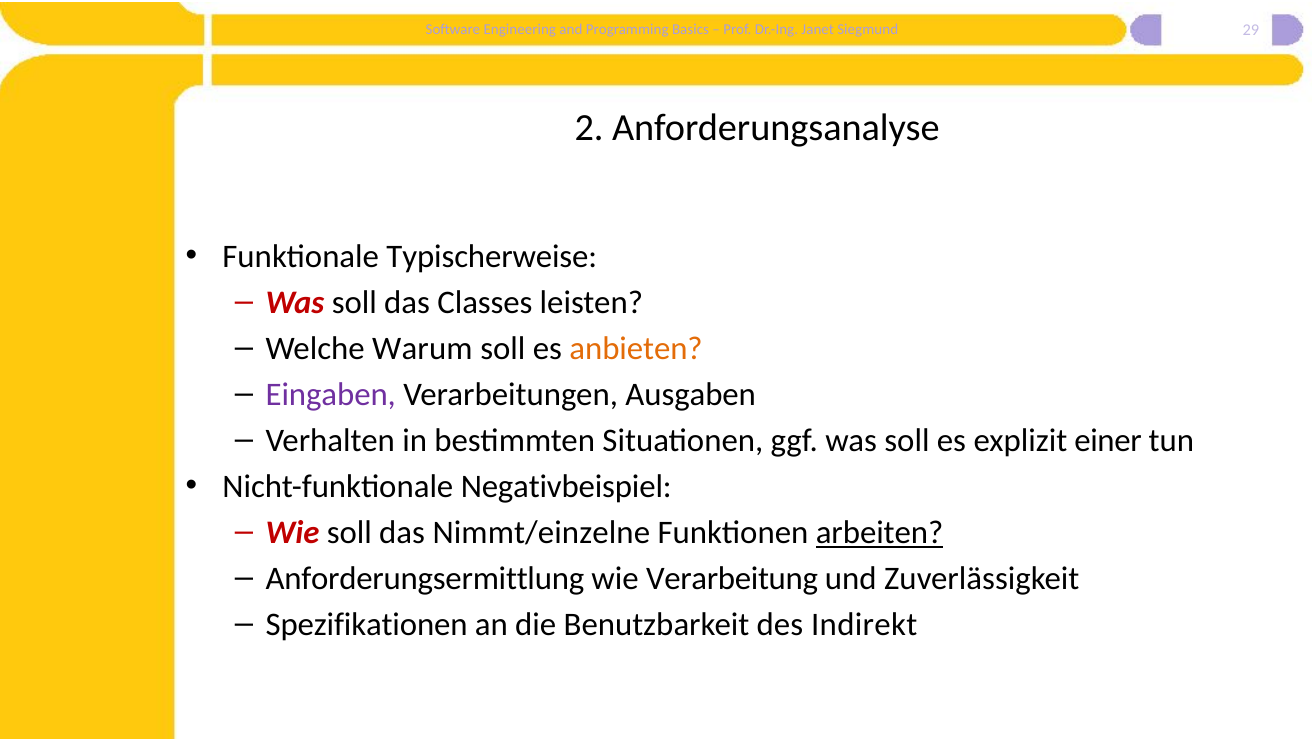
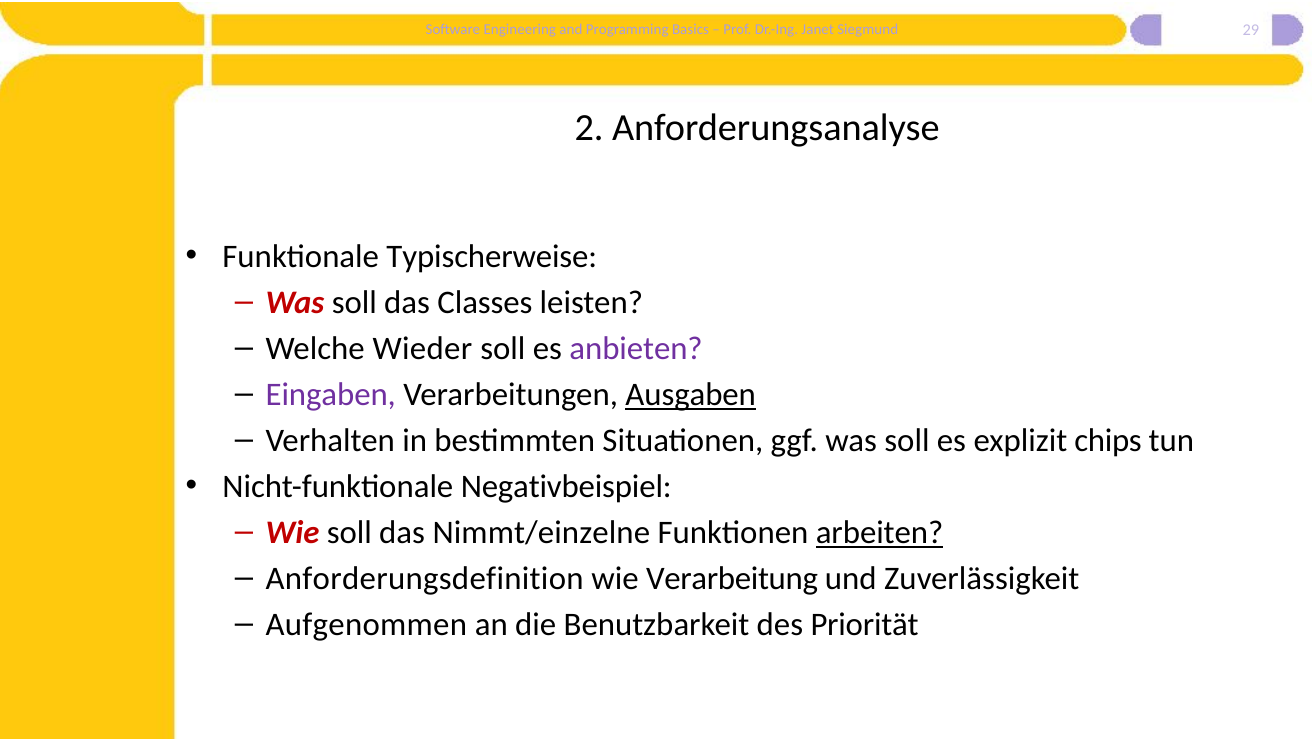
Warum: Warum -> Wieder (422, 349)
anbieten colour: orange -> purple (636, 349)
Ausgaben underline: none -> present (691, 394)
einer: einer -> chips (1108, 440)
Anforderungsermittlung: Anforderungsermittlung -> Anforderungsdefinition (425, 578)
Spezifikationen: Spezifikationen -> Aufgenommen (366, 624)
Indirekt: Indirekt -> Priorität (865, 624)
